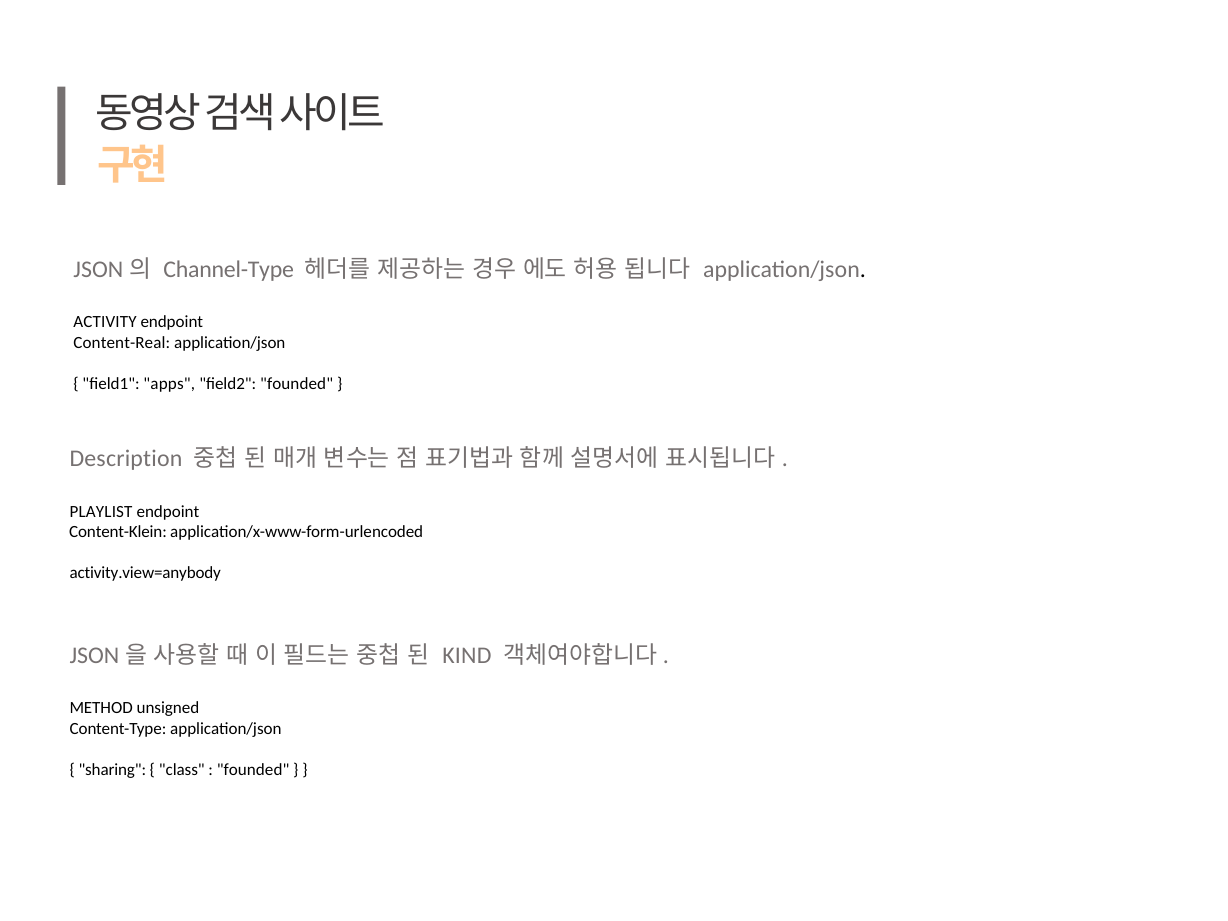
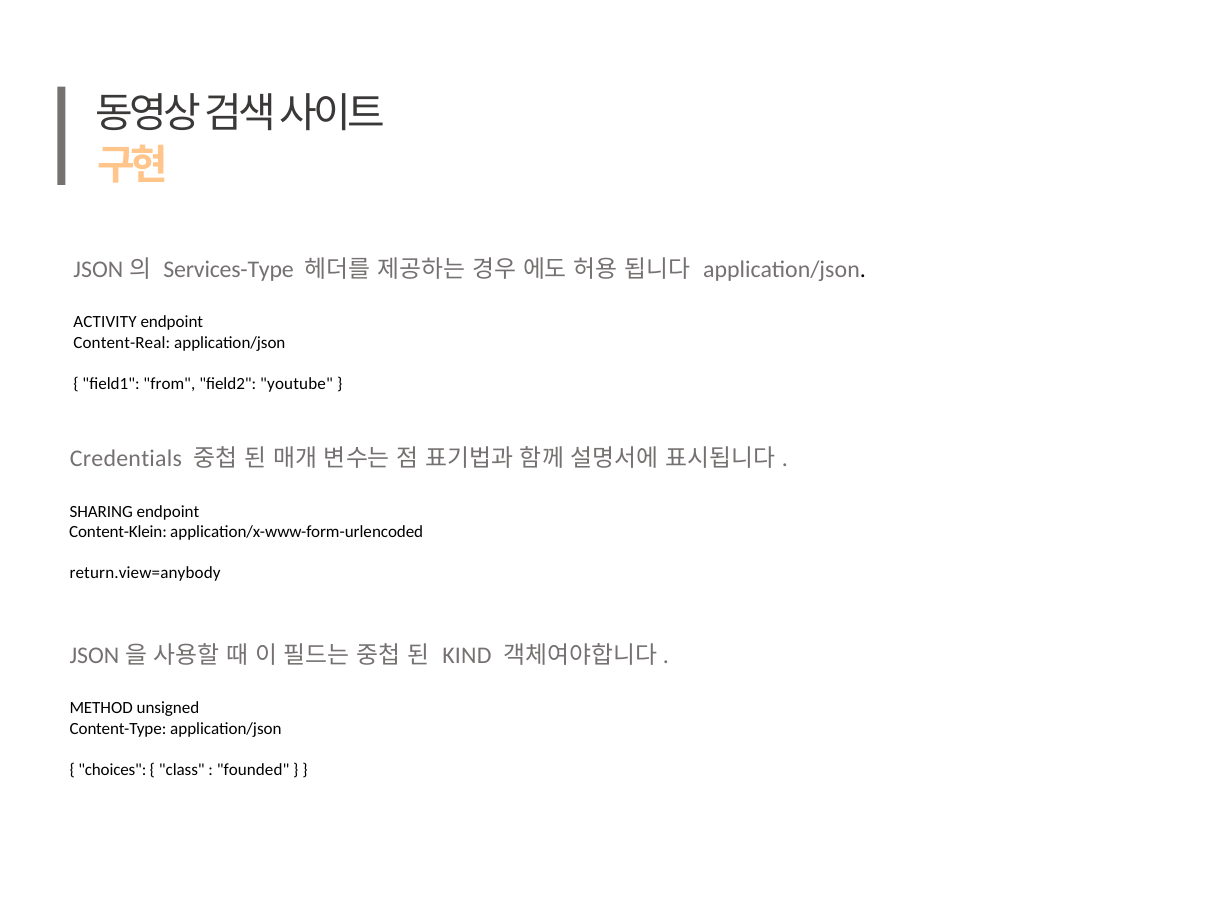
Channel-Type: Channel-Type -> Services-Type (229, 269)
apps: apps -> from (169, 384)
field2 founded: founded -> youtube (297, 384)
Description: Description -> Credentials (126, 459)
PLAYLIST: PLAYLIST -> SHARING (101, 511)
activity.view=anybody: activity.view=anybody -> return.view=anybody (145, 573)
sharing: sharing -> choices (112, 770)
